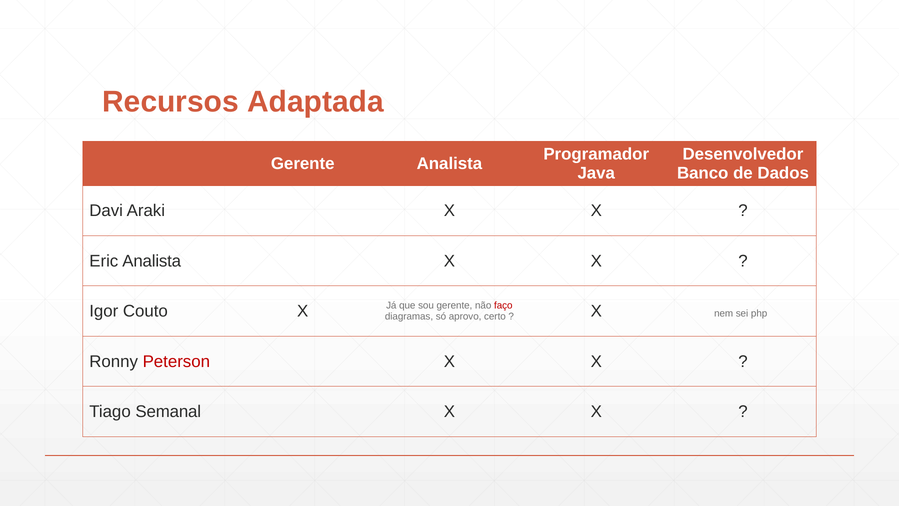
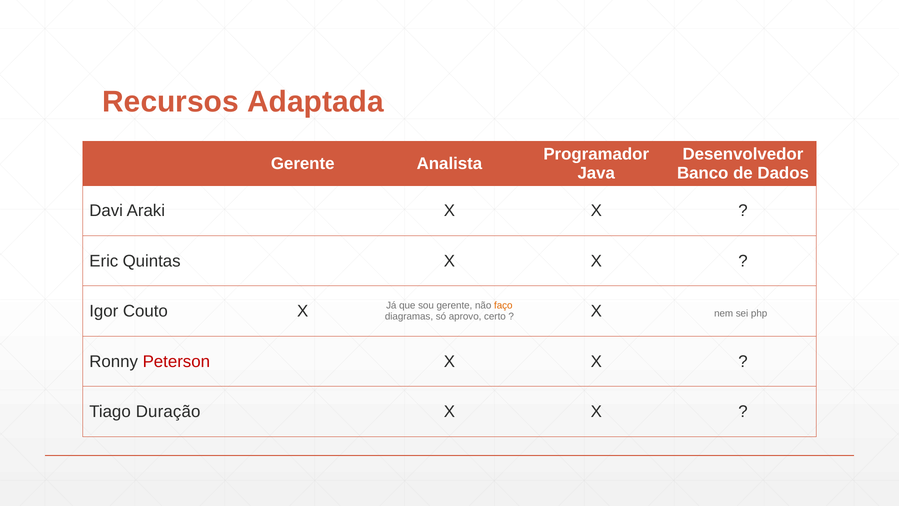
Eric Analista: Analista -> Quintas (152, 261)
faço colour: red -> orange (503, 306)
Semanal: Semanal -> Duração (168, 411)
